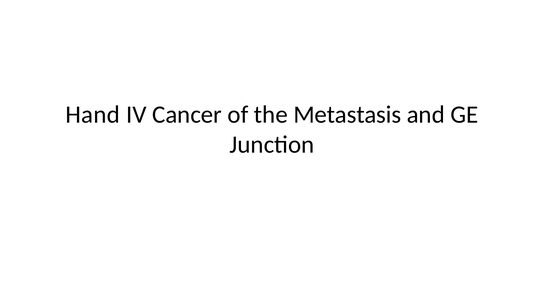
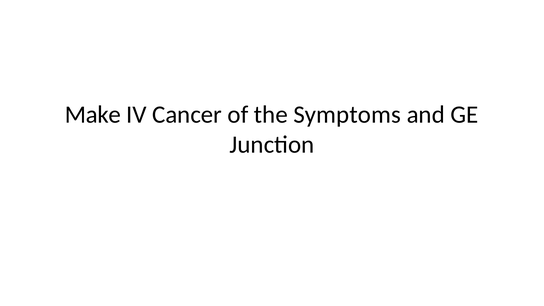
Hand: Hand -> Make (93, 115)
Metastasis: Metastasis -> Symptoms (347, 115)
